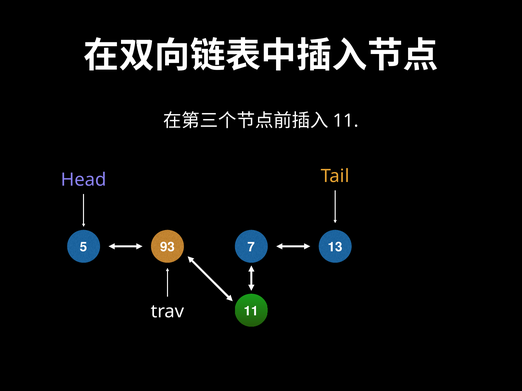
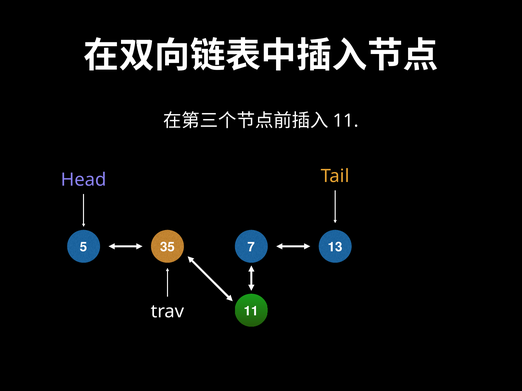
93: 93 -> 35 (167, 248)
